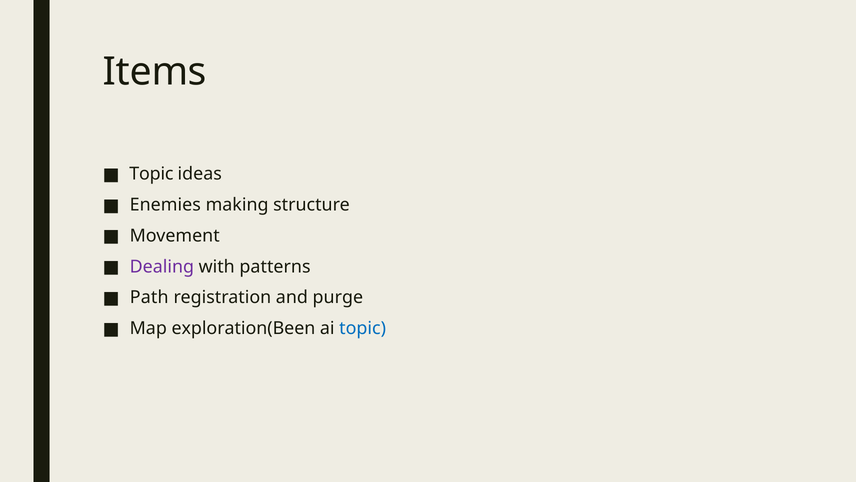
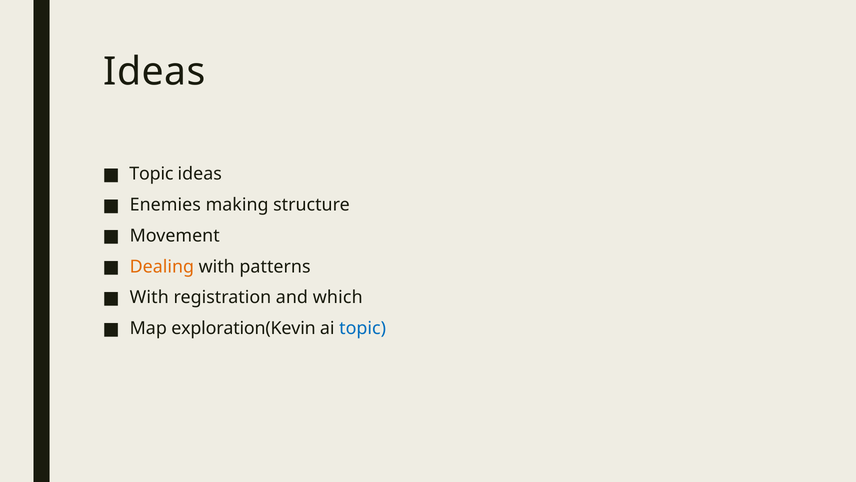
Items: Items -> Ideas (154, 72)
Dealing colour: purple -> orange (162, 266)
Path: Path -> With (149, 297)
purge: purge -> which (338, 297)
exploration(Been: exploration(Been -> exploration(Kevin (243, 328)
